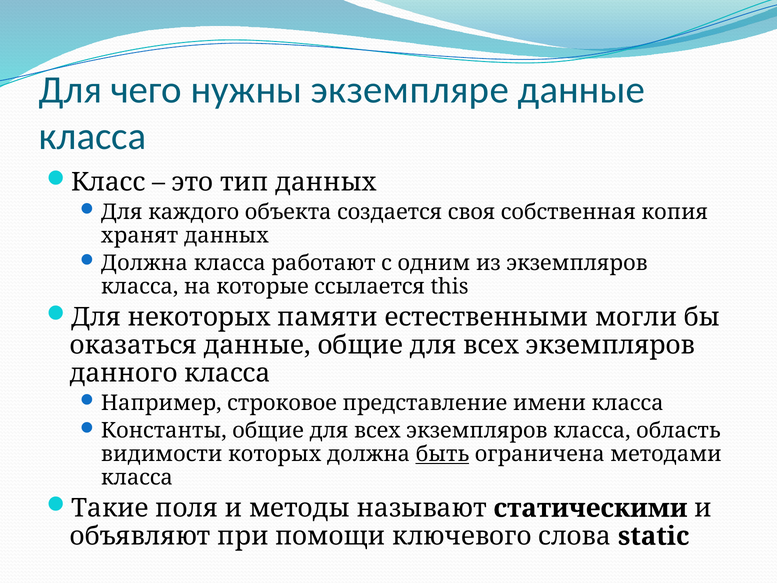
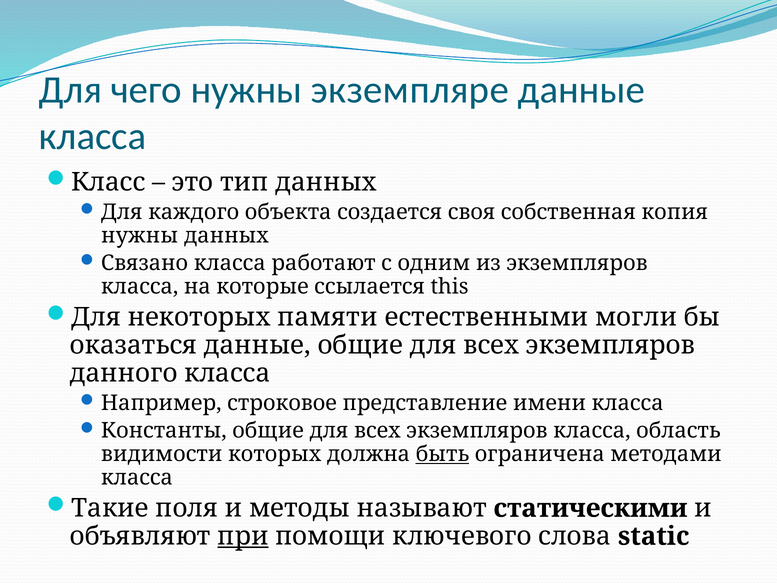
хранят: хранят -> нужны (140, 235)
Должна: Должна -> Связано (145, 263)
при underline: none -> present (243, 536)
